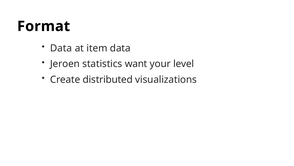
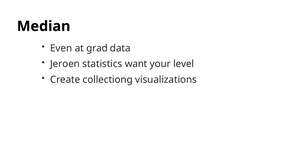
Format: Format -> Median (44, 26)
Data: Data -> Even (61, 48)
item: item -> grad (97, 48)
distributed: distributed -> collectiong (108, 79)
